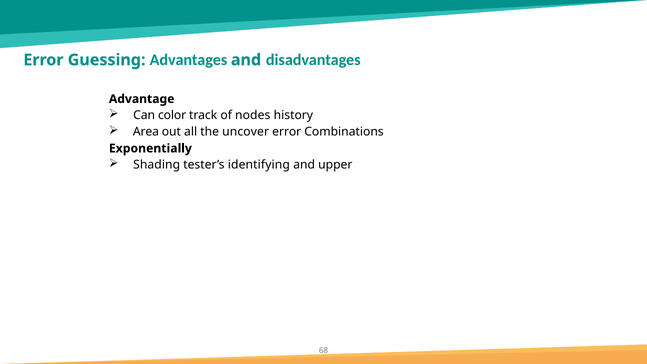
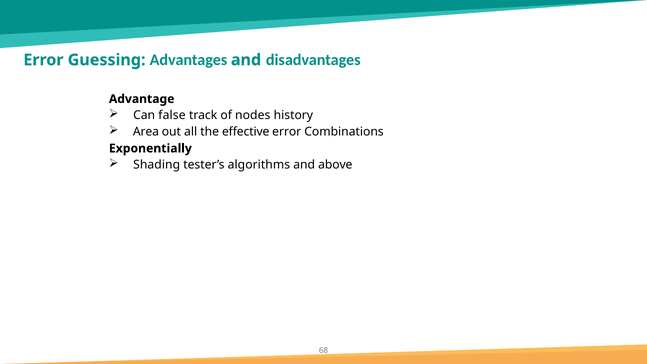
color: color -> false (172, 115)
uncover: uncover -> effective (246, 132)
identifying: identifying -> algorithms (259, 165)
upper: upper -> above (335, 165)
